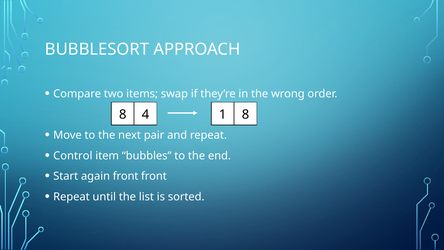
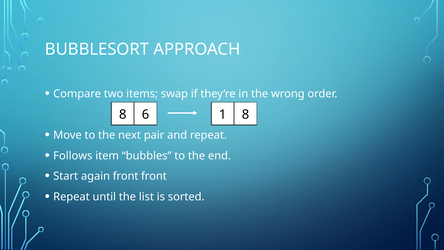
4: 4 -> 6 (146, 114)
Control: Control -> Follows (73, 156)
